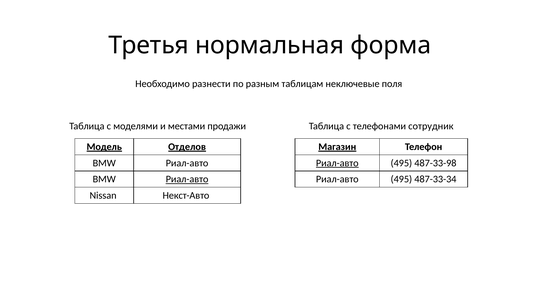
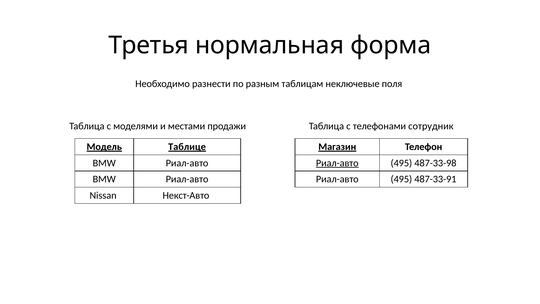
Отделов: Отделов -> Таблице (187, 147)
Риал-авто underline: present -> none (187, 179)
487-33-34: 487-33-34 -> 487-33-91 (435, 179)
